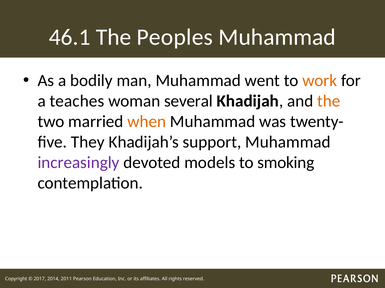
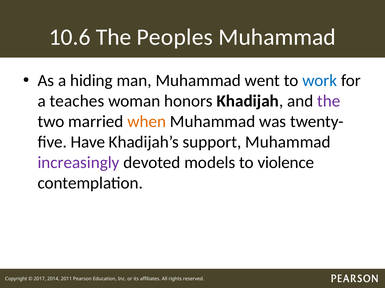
46.1: 46.1 -> 10.6 (70, 37)
bodily: bodily -> hiding (91, 81)
work colour: orange -> blue (320, 81)
several: several -> honors (188, 101)
the colour: orange -> purple (329, 101)
They: They -> Have (88, 142)
smoking: smoking -> violence (286, 163)
